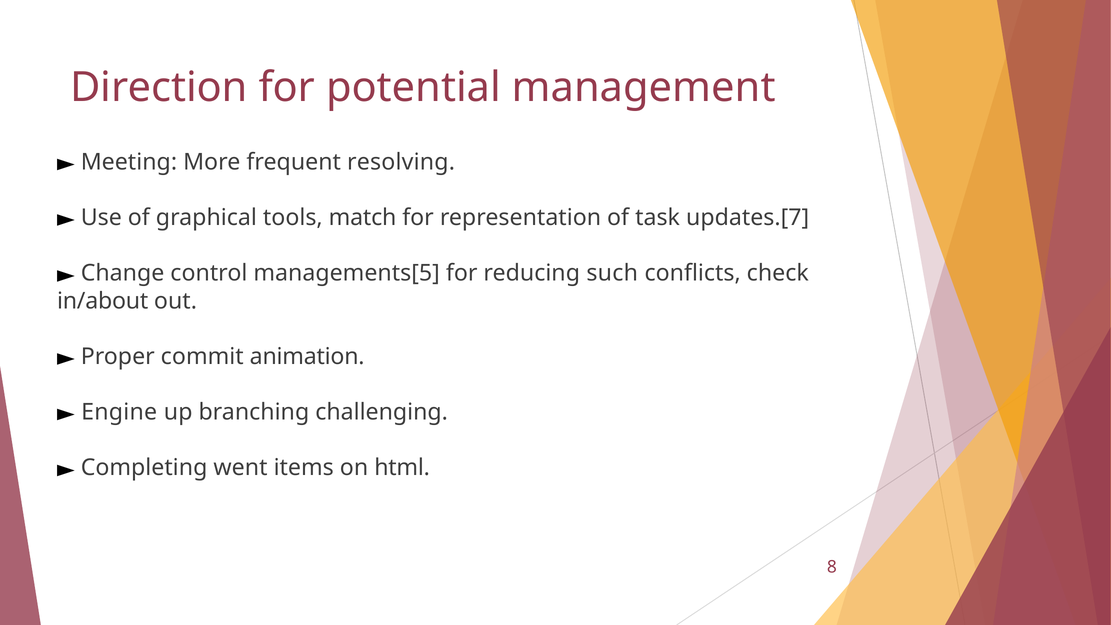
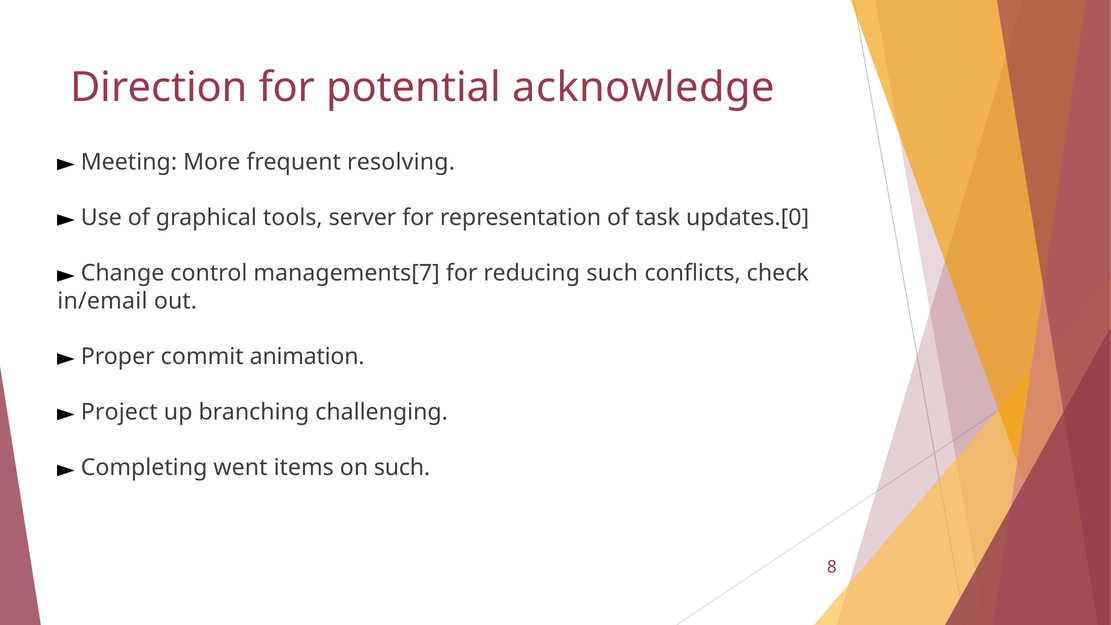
management: management -> acknowledge (644, 88)
match: match -> server (363, 218)
updates.[7: updates.[7 -> updates.[0 (748, 218)
managements[5: managements[5 -> managements[7 (347, 273)
in/about: in/about -> in/email (102, 301)
Engine: Engine -> Project (119, 412)
on html: html -> such (402, 468)
